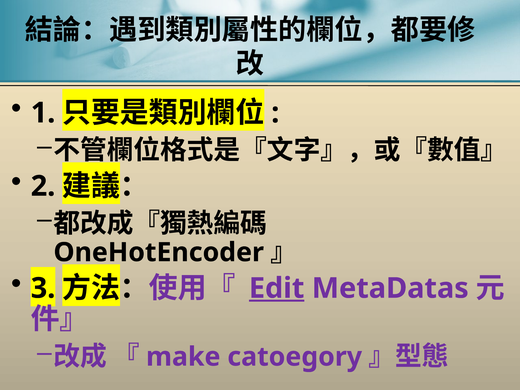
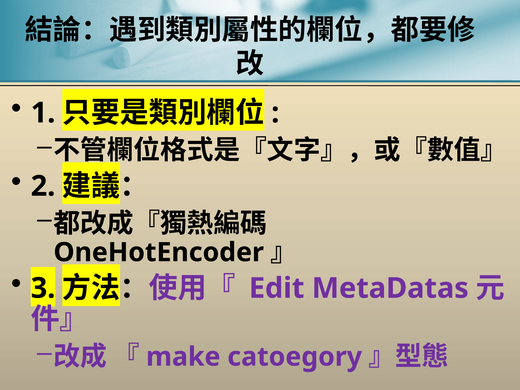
Edit underline: present -> none (277, 288)
